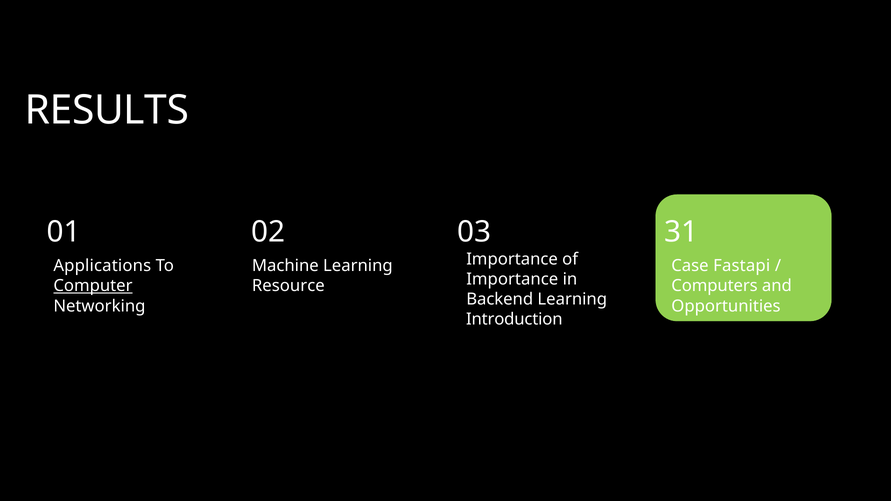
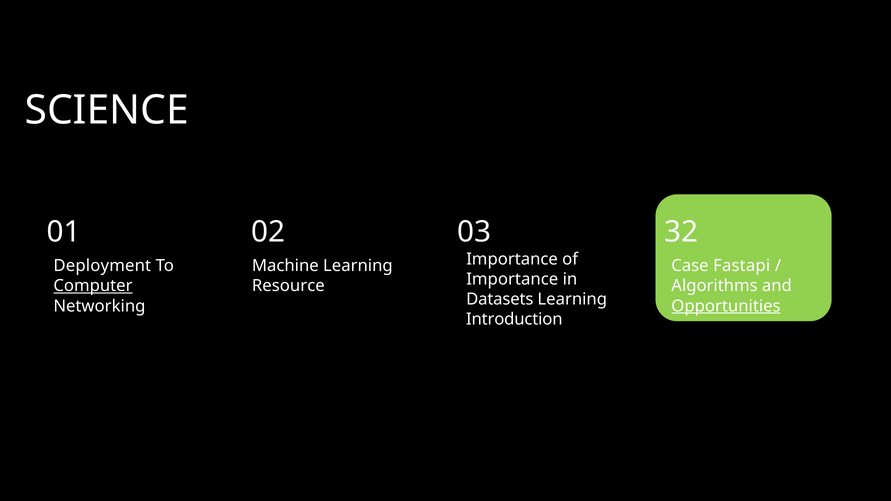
RESULTS: RESULTS -> SCIENCE (107, 110)
31: 31 -> 32 (681, 232)
Applications: Applications -> Deployment (102, 266)
Computers: Computers -> Algorithms (715, 286)
Backend: Backend -> Datasets (500, 299)
Opportunities underline: none -> present (726, 306)
